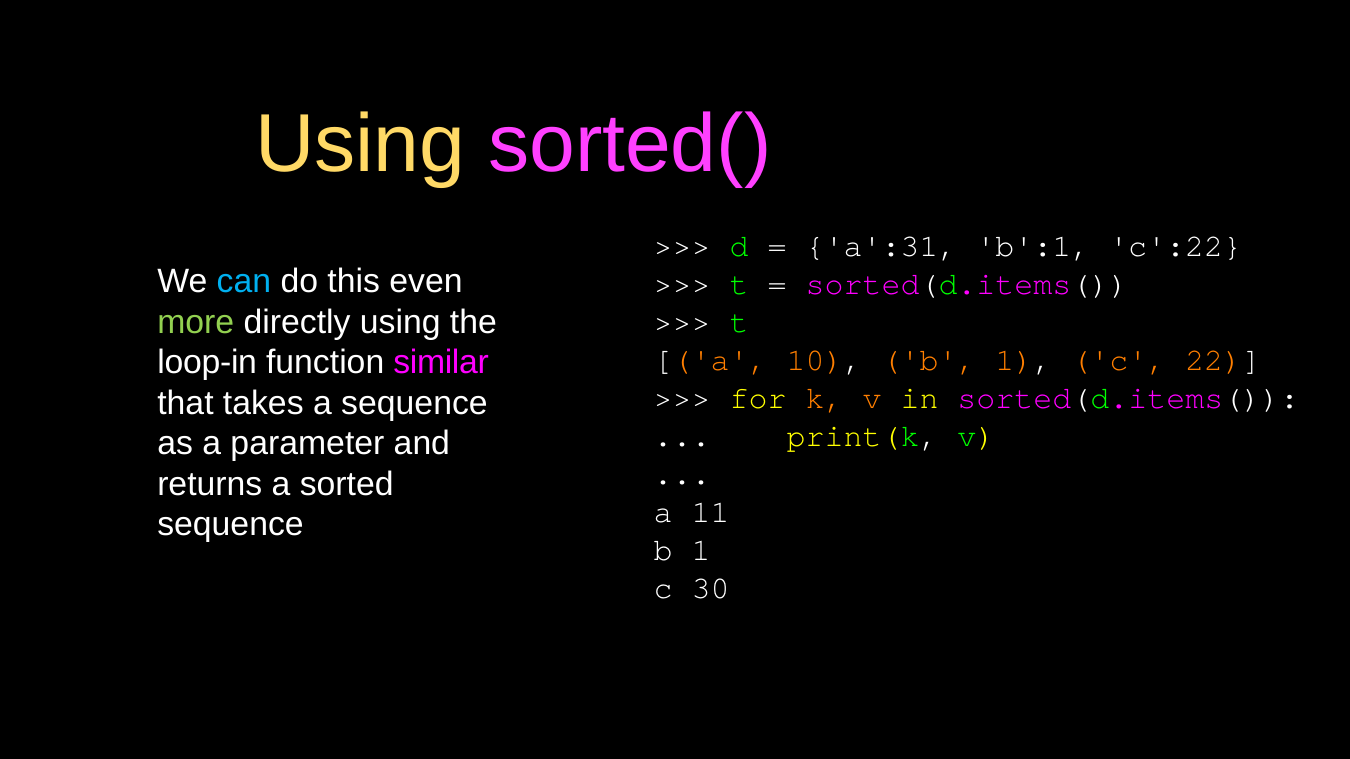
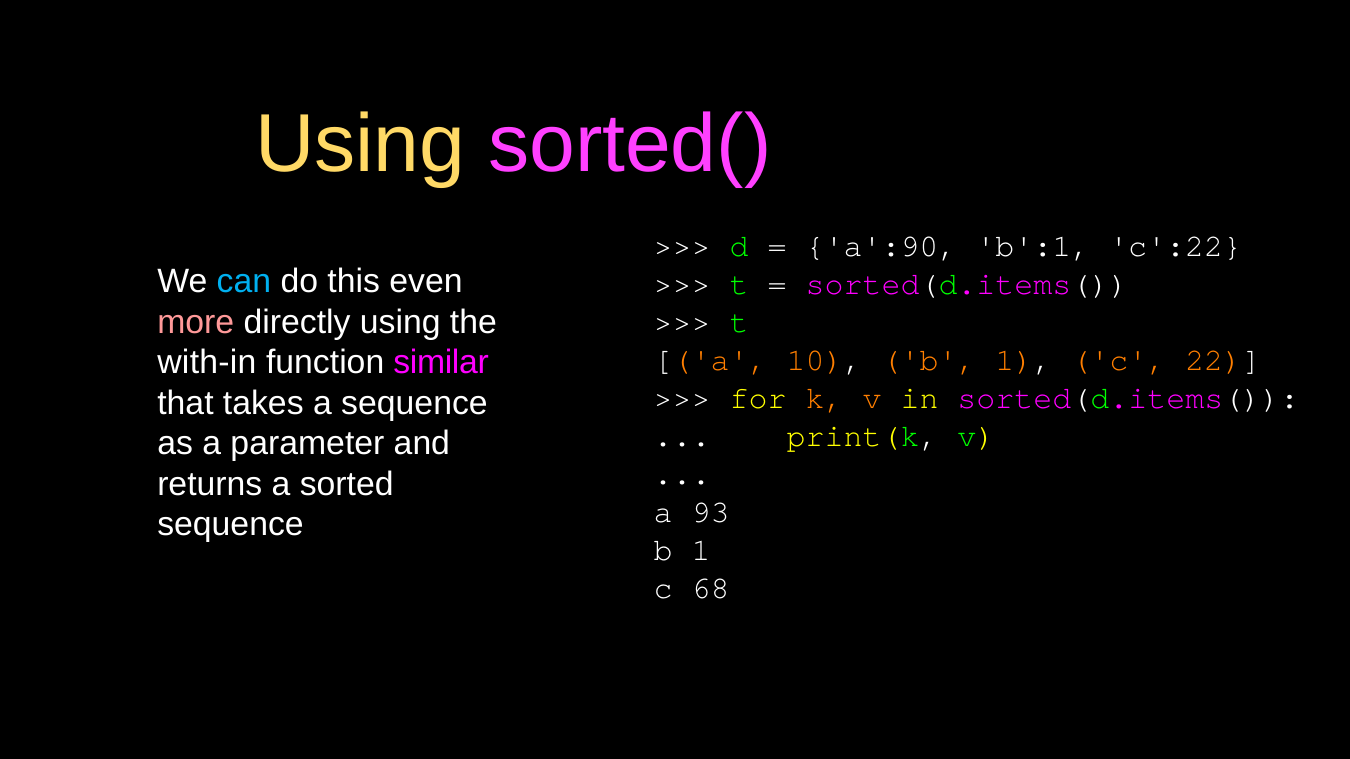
a':31: a':31 -> a':90 (882, 246)
more colour: light green -> pink (196, 322)
loop-in: loop-in -> with-in (207, 363)
11: 11 -> 93 (711, 512)
30: 30 -> 68 (711, 588)
